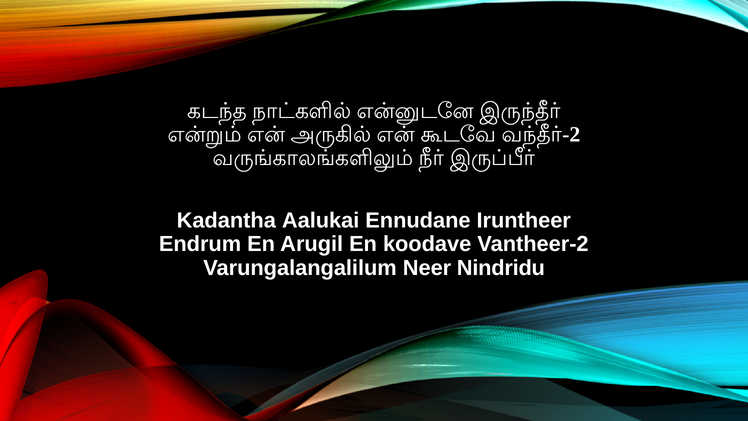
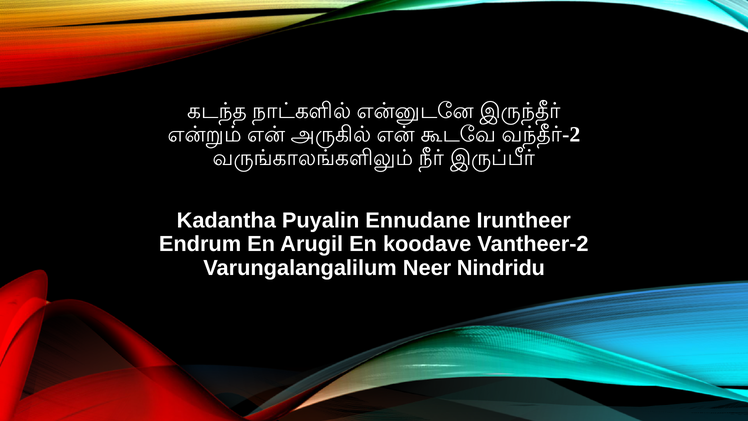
Aalukai: Aalukai -> Puyalin (321, 221)
